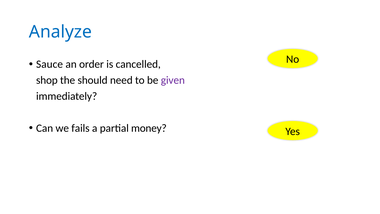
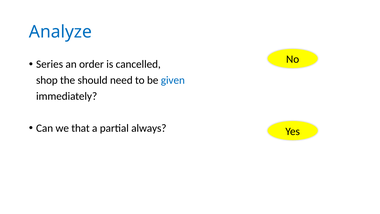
Sauce: Sauce -> Series (50, 64)
given colour: purple -> blue (173, 80)
fails: fails -> that (81, 128)
money: money -> always (149, 128)
